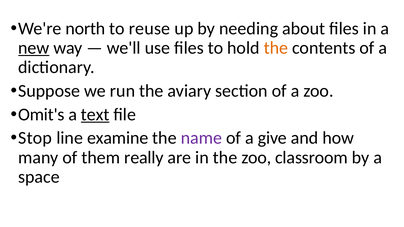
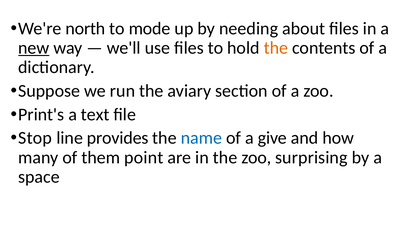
reuse: reuse -> mode (150, 29)
Omit's: Omit's -> Print's (41, 115)
text underline: present -> none (95, 115)
examine: examine -> provides (118, 138)
name colour: purple -> blue (201, 138)
really: really -> point (144, 158)
classroom: classroom -> surprising (311, 158)
